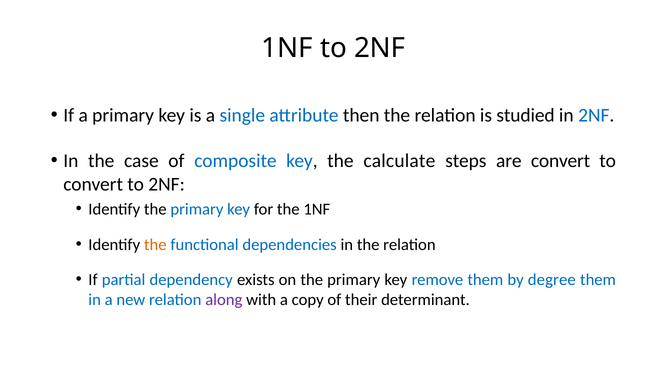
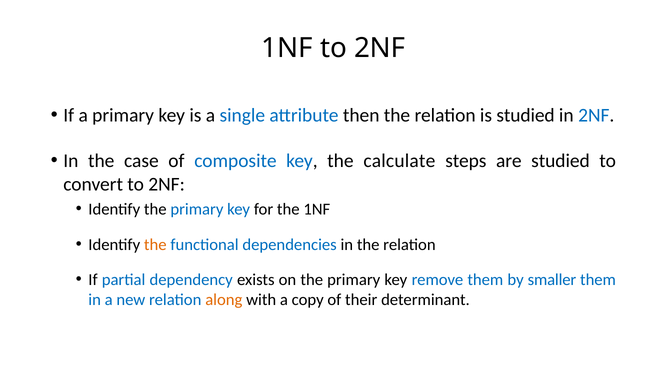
are convert: convert -> studied (560, 161)
degree: degree -> smaller (552, 280)
along colour: purple -> orange (224, 300)
